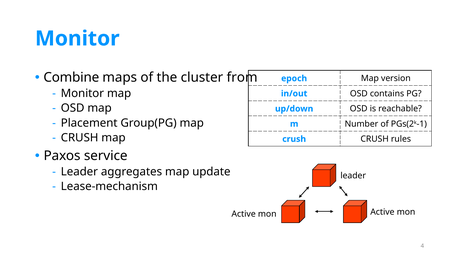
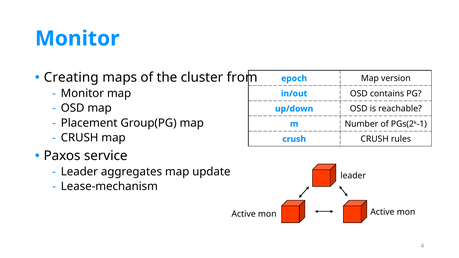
Combine: Combine -> Creating (71, 78)
